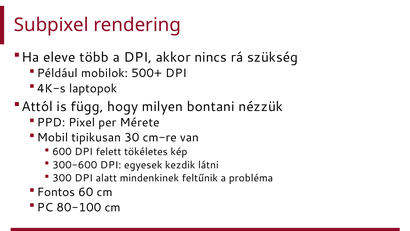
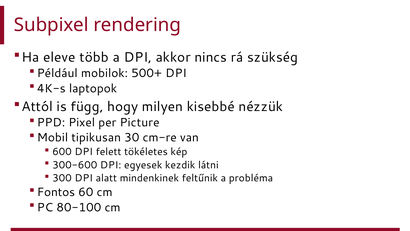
bontani: bontani -> kisebbé (211, 106)
Mérete: Mérete -> Picture (140, 122)
